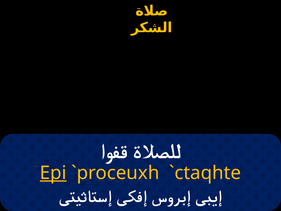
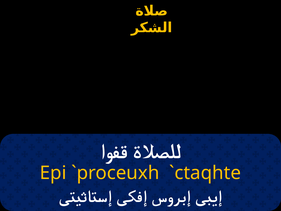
Epi underline: present -> none (53, 173)
